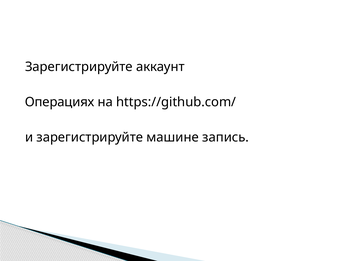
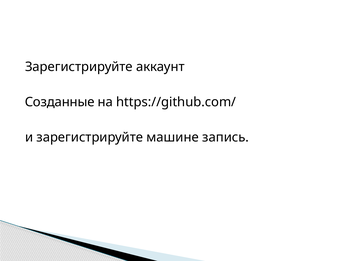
Операциях: Операциях -> Созданные (60, 102)
